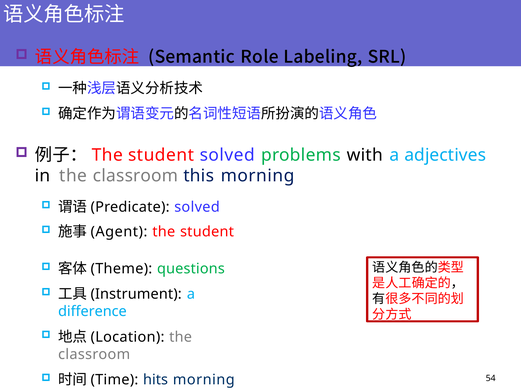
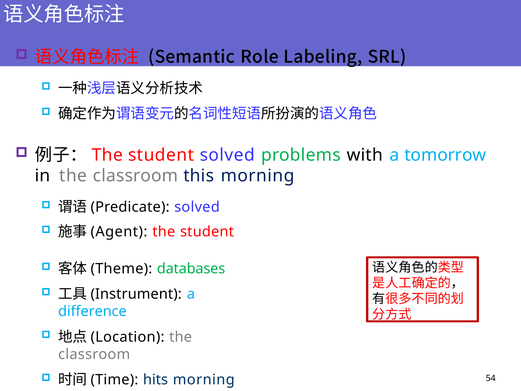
adjectives: adjectives -> tomorrow (445, 155)
questions: questions -> databases (191, 269)
